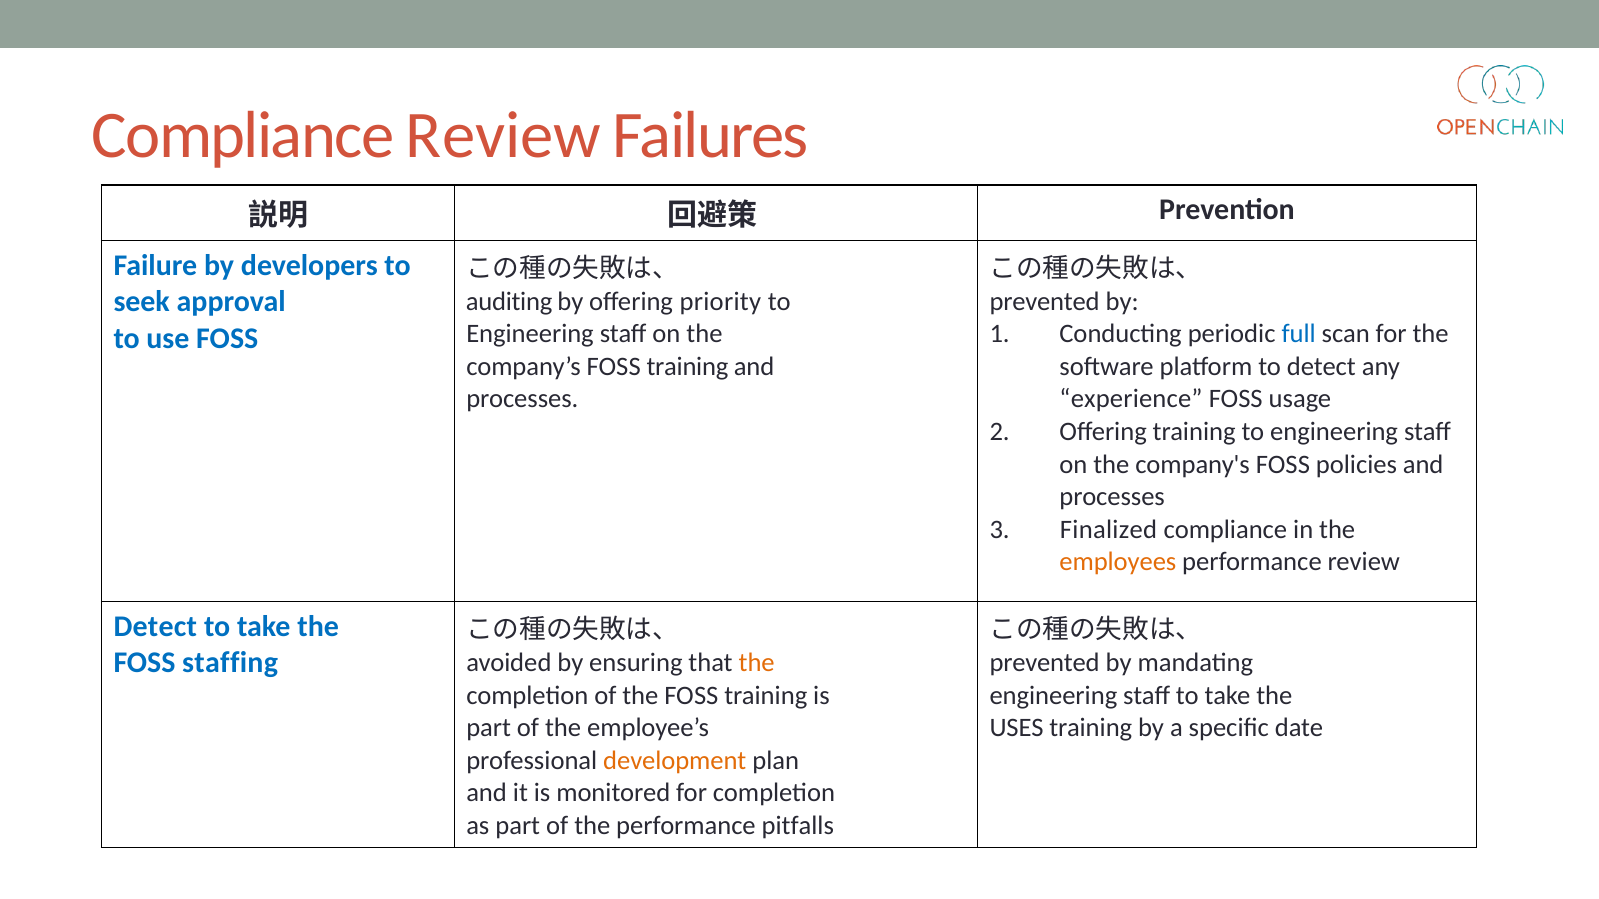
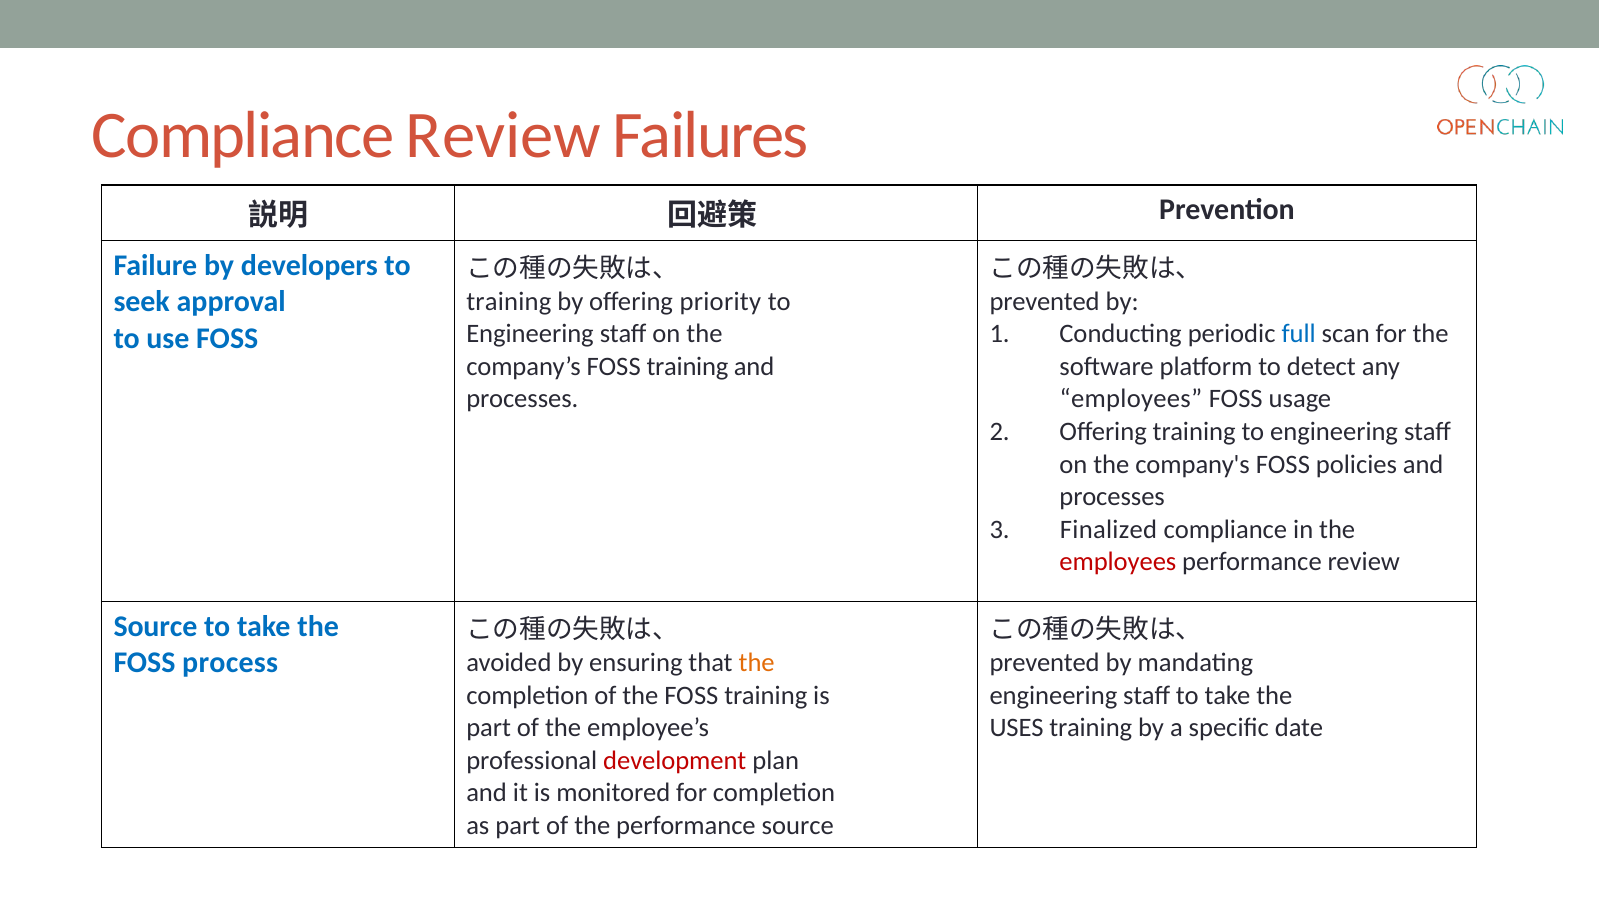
auditing: auditing -> training (509, 302)
experience: experience -> employees (1131, 399)
employees colour: orange -> red (1118, 562)
Detect: Detect -> Source (155, 627)
staffing: staffing -> process (230, 663)
development colour: orange -> red (675, 761)
performance pitfalls: pitfalls -> source (798, 826)
